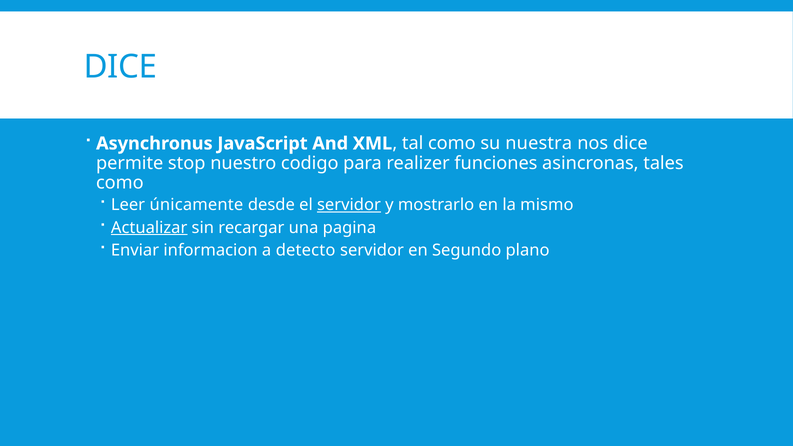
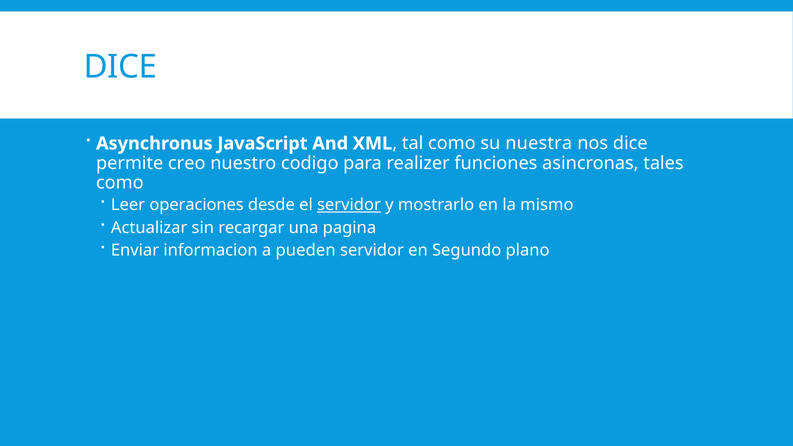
stop: stop -> creo (187, 163)
únicamente: únicamente -> operaciones (197, 205)
Actualizar underline: present -> none (149, 228)
detecto: detecto -> pueden (306, 250)
